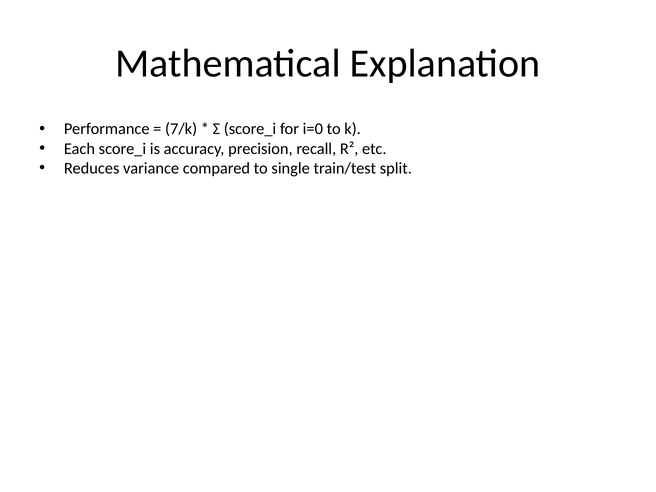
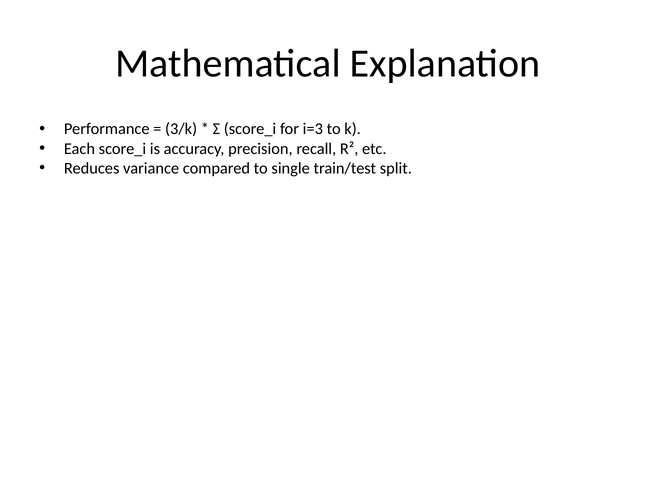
7/k: 7/k -> 3/k (181, 129)
i=0: i=0 -> i=3 (313, 129)
